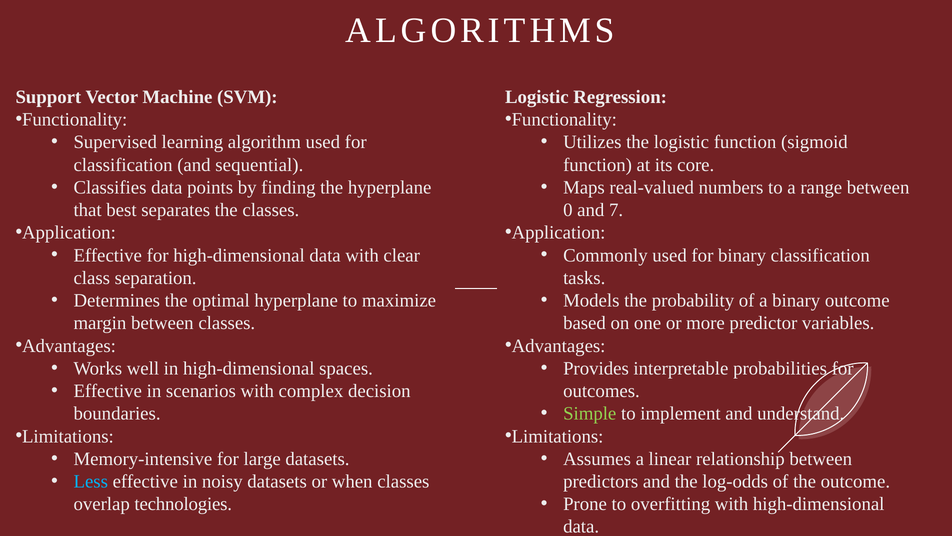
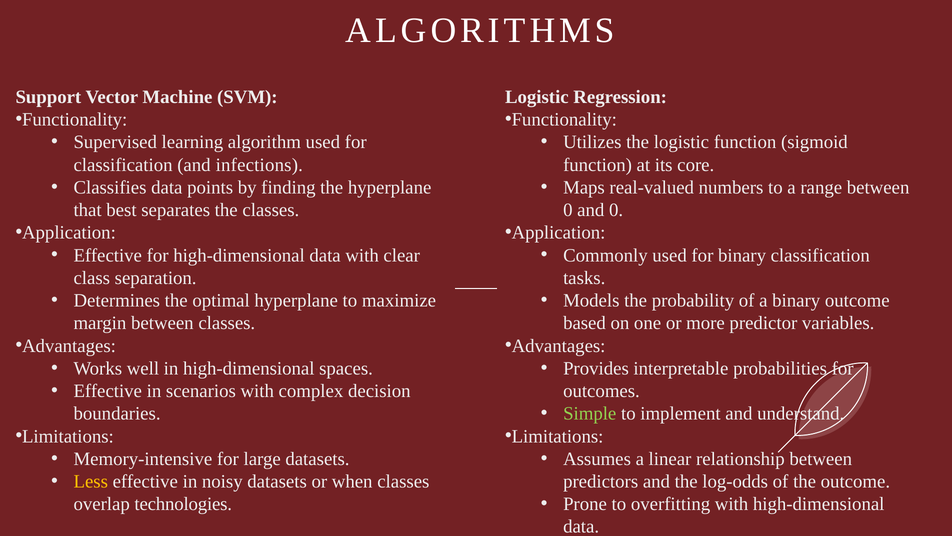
sequential: sequential -> infections (259, 165)
and 7: 7 -> 0 (616, 210)
Less colour: light blue -> yellow (91, 481)
